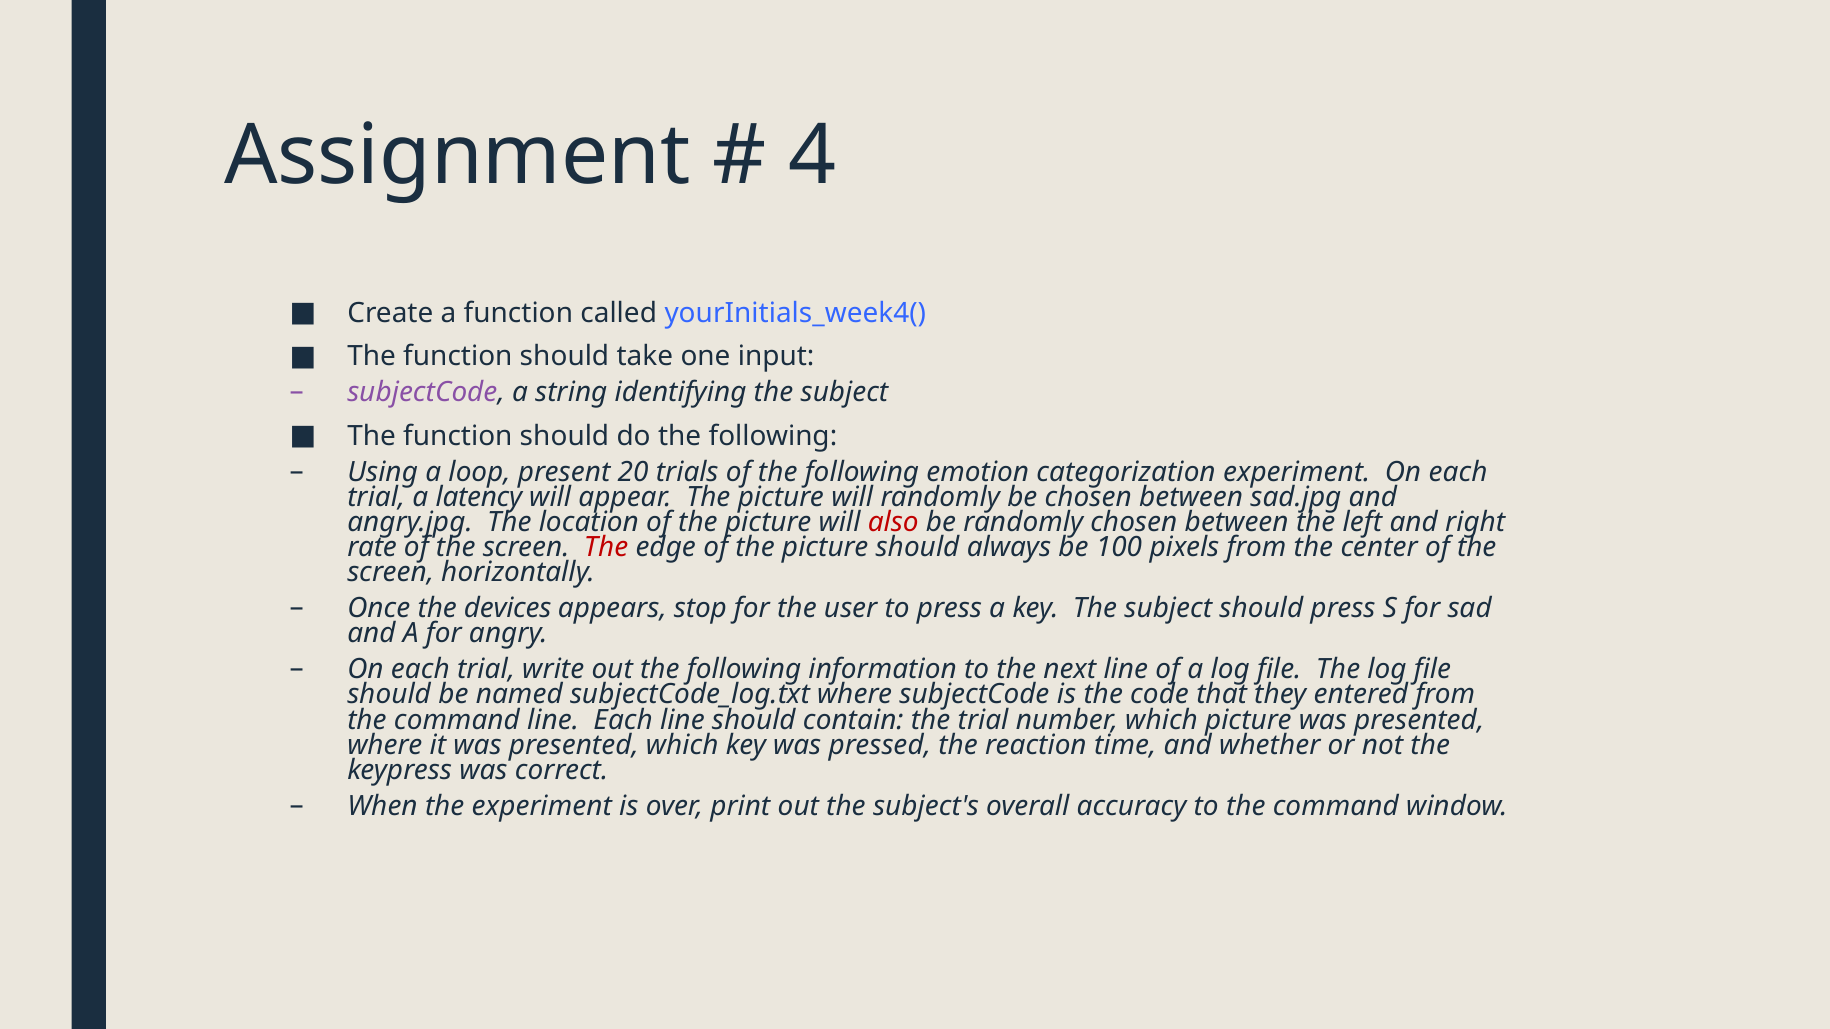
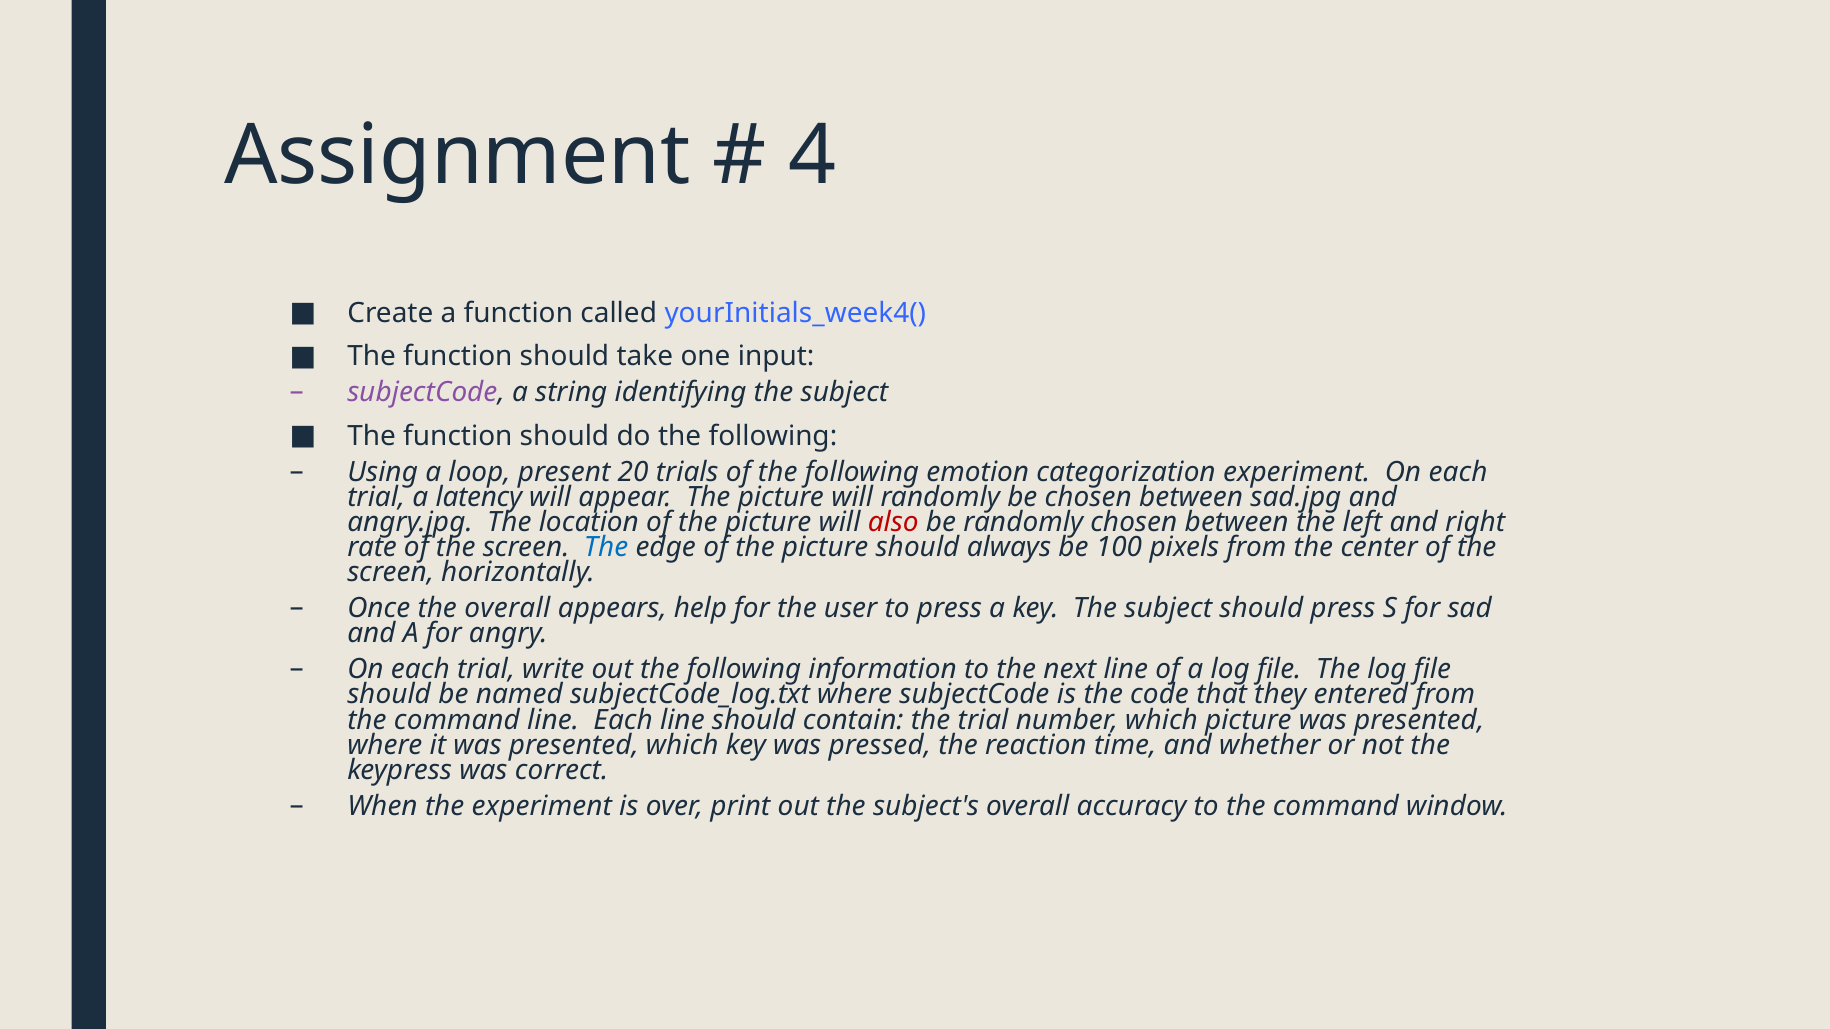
The colour: red -> blue (606, 548)
the devices: devices -> overall (507, 609)
stop: stop -> help (700, 609)
